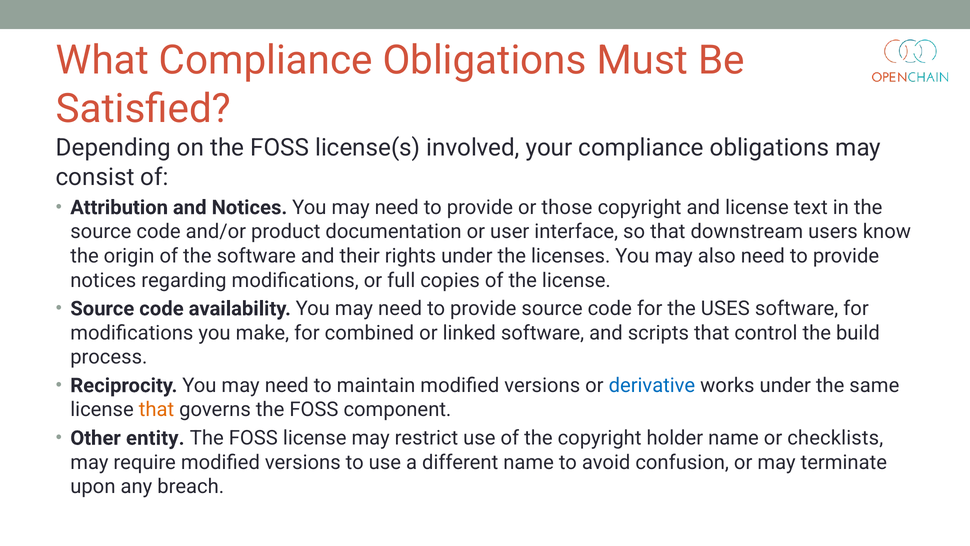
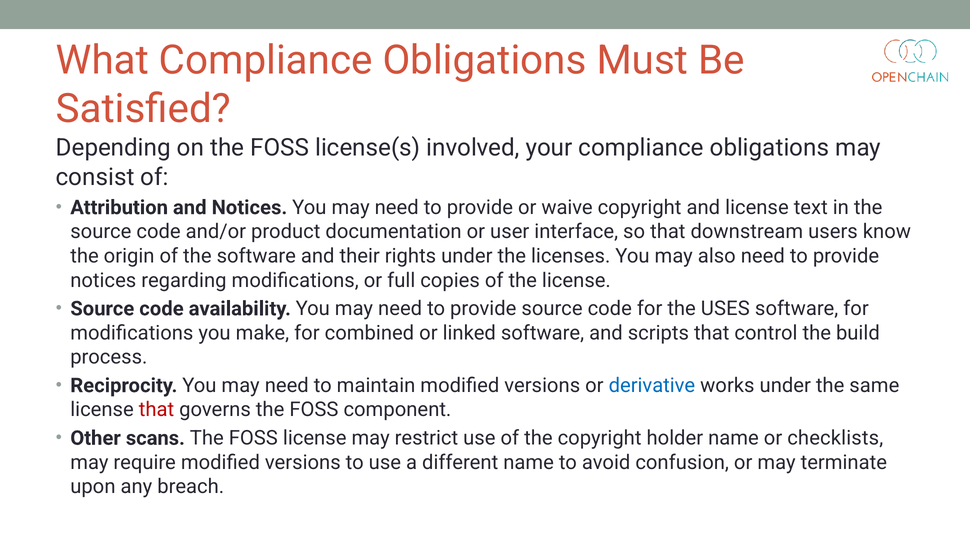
those: those -> waive (567, 207)
that colour: orange -> red (156, 410)
entity: entity -> scans (155, 438)
